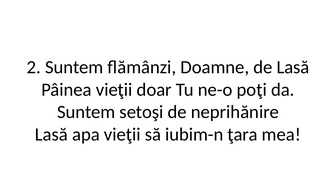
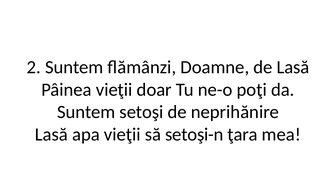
iubim-n: iubim-n -> setoşi-n (194, 134)
